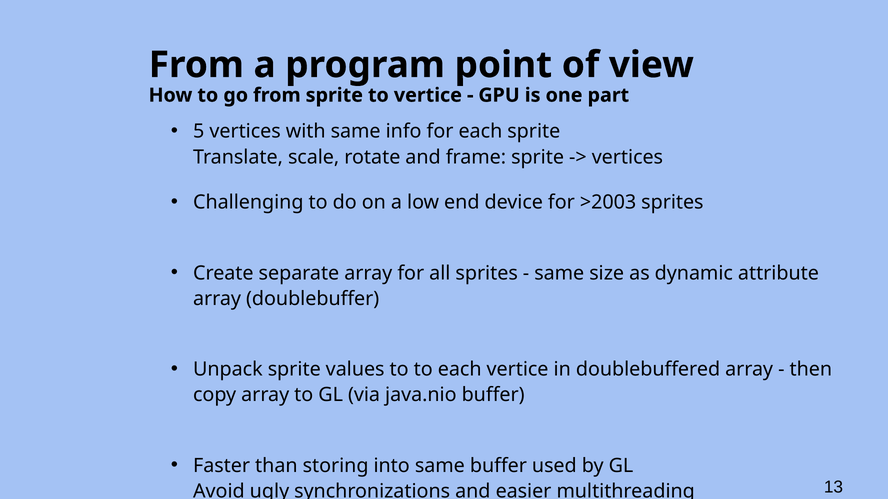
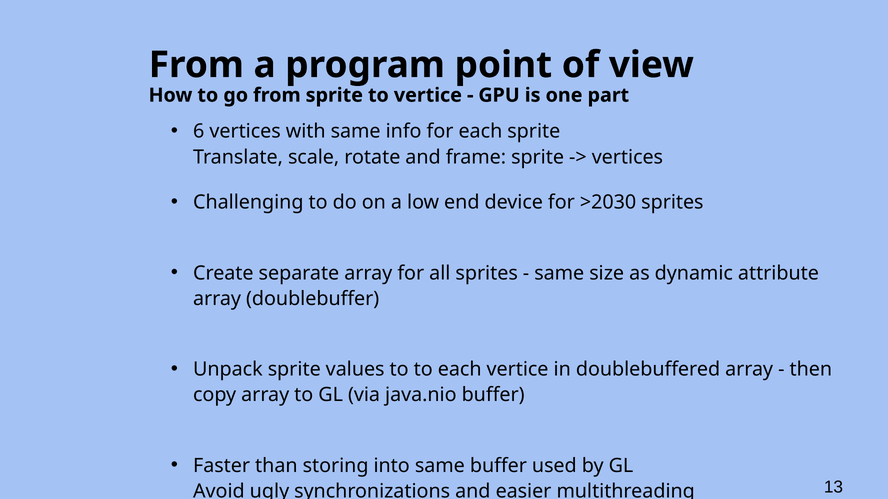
5: 5 -> 6 (199, 132)
>2003: >2003 -> >2030 (608, 202)
